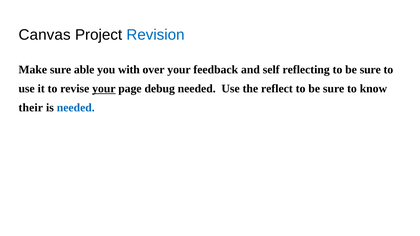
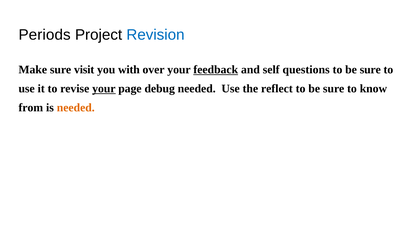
Canvas: Canvas -> Periods (45, 35)
able: able -> visit (84, 70)
feedback underline: none -> present (216, 70)
reflecting: reflecting -> questions (306, 70)
their: their -> from (31, 108)
needed colour: blue -> orange (76, 108)
